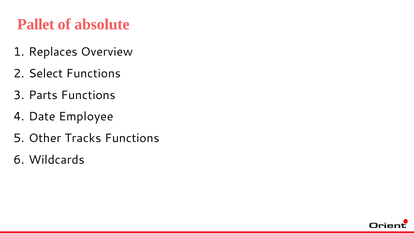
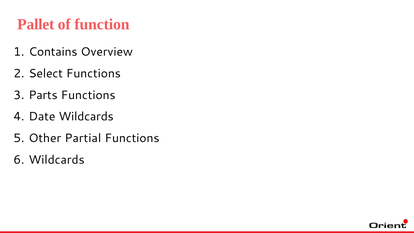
absolute: absolute -> function (102, 24)
Replaces: Replaces -> Contains (53, 52)
Date Employee: Employee -> Wildcards (86, 117)
Tracks: Tracks -> Partial (83, 138)
